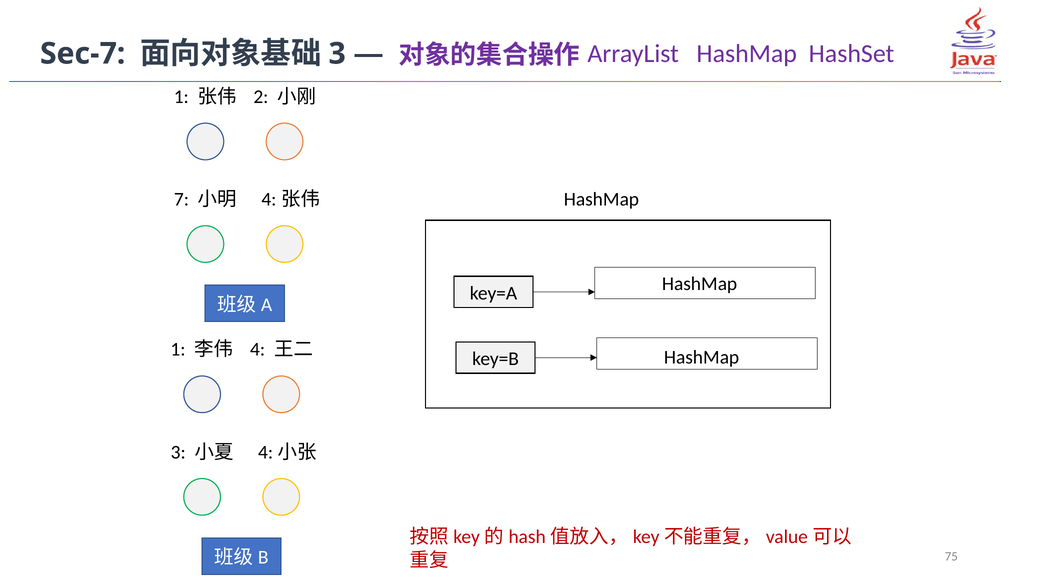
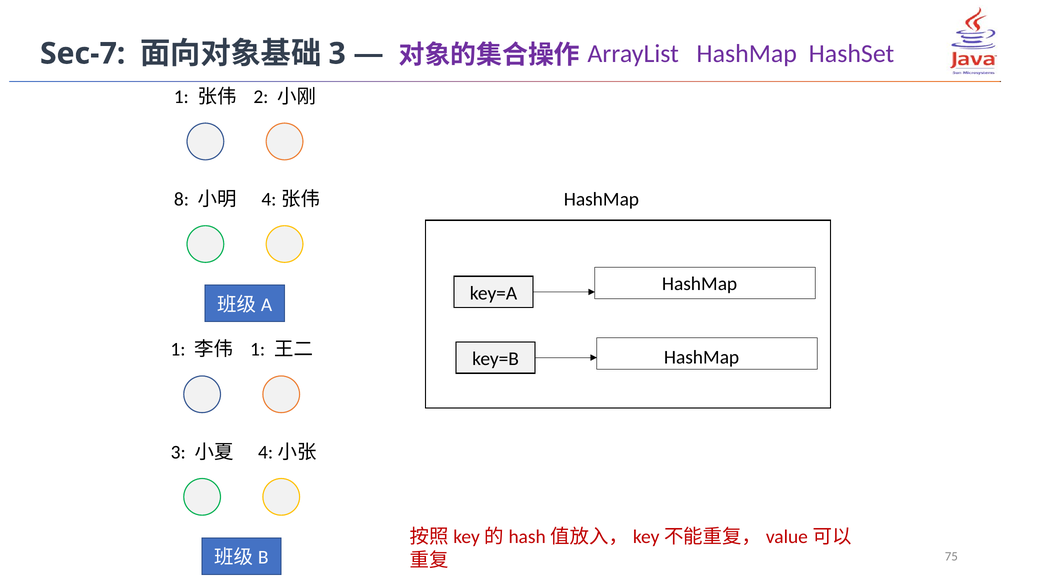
7: 7 -> 8 (181, 199)
4: 4 -> 1 (258, 350)
